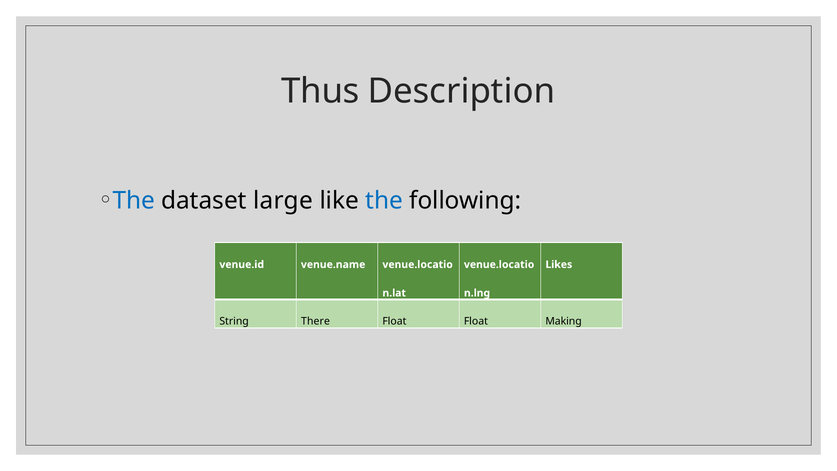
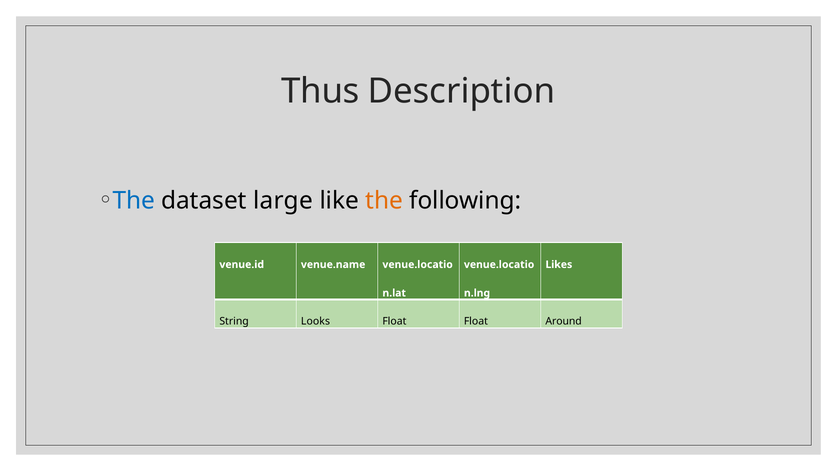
the colour: blue -> orange (384, 200)
There: There -> Looks (315, 321)
Making: Making -> Around (564, 321)
